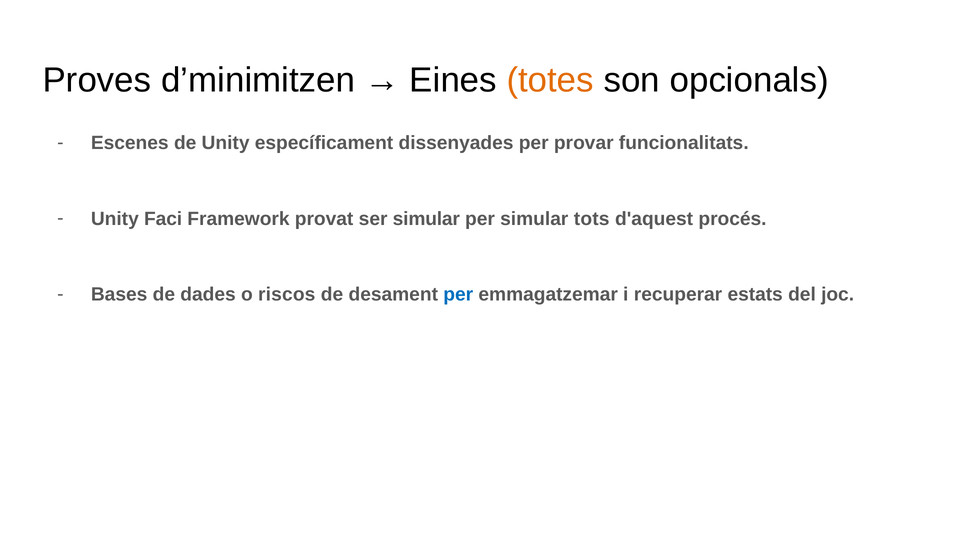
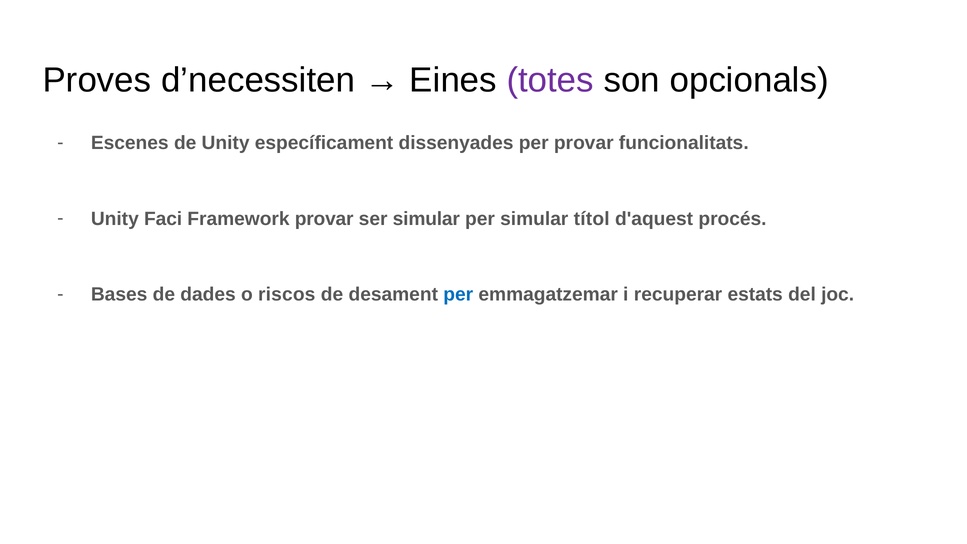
d’minimitzen: d’minimitzen -> d’necessiten (258, 80)
totes colour: orange -> purple (550, 80)
Framework provat: provat -> provar (324, 219)
tots: tots -> títol (592, 219)
